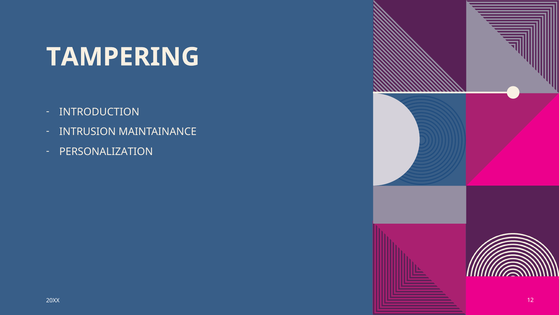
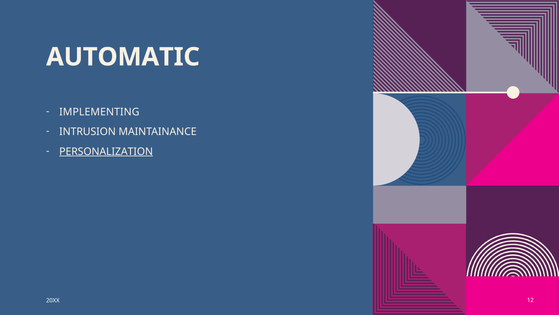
TAMPERING: TAMPERING -> AUTOMATIC (123, 57)
INTRODUCTION: INTRODUCTION -> IMPLEMENTING (99, 112)
PERSONALIZATION underline: none -> present (106, 151)
